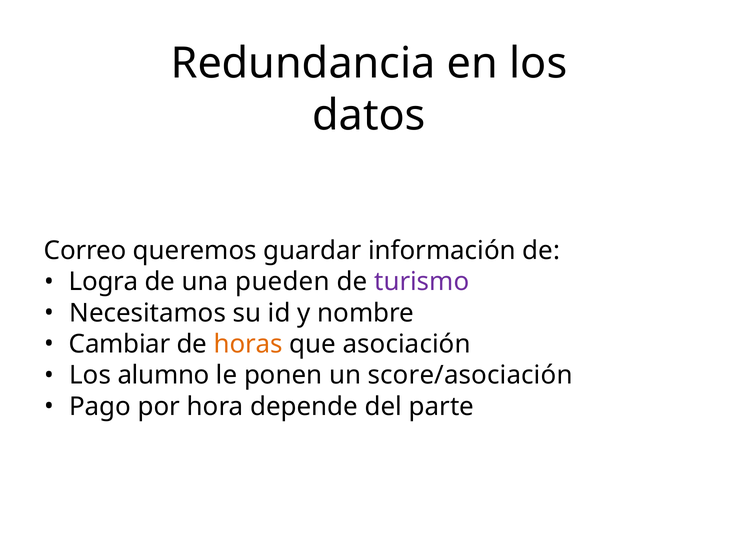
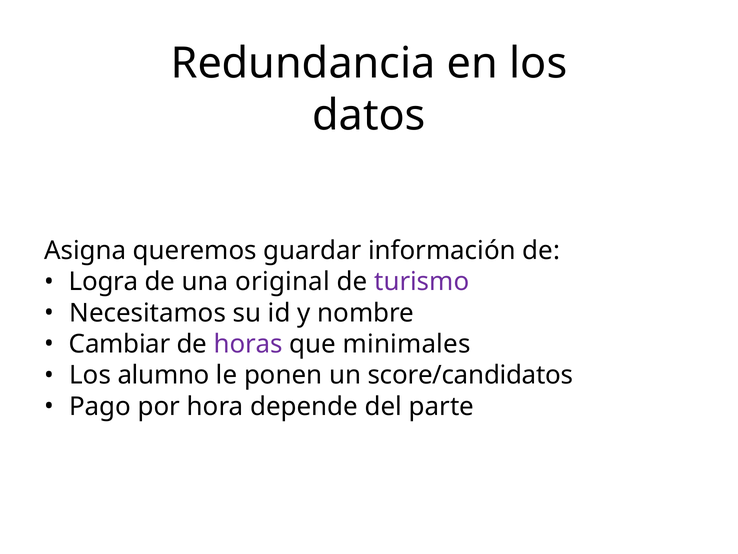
Correo: Correo -> Asigna (85, 250)
pueden: pueden -> original (283, 282)
horas colour: orange -> purple (248, 344)
asociación: asociación -> minimales (407, 344)
score/asociación: score/asociación -> score/candidatos (470, 375)
